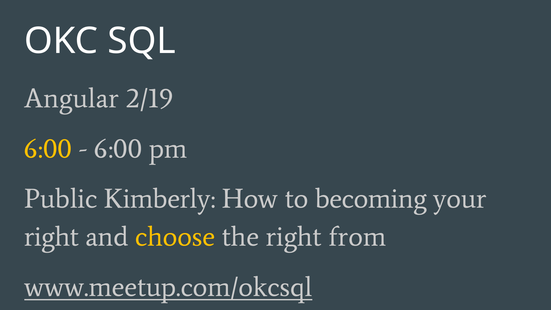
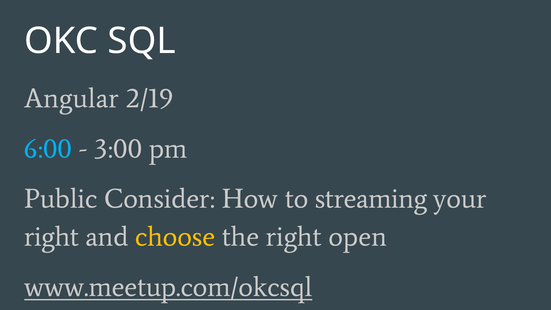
6:00 colour: yellow -> light blue (48, 149)
6:00: 6:00 -> 3:00 (118, 149)
Kimberly: Kimberly -> Consider (160, 199)
becoming: becoming -> streaming (371, 199)
from: from -> open (358, 237)
